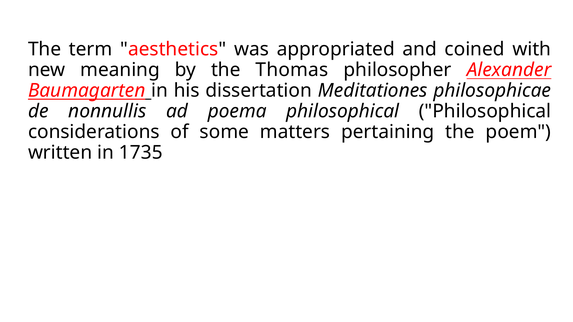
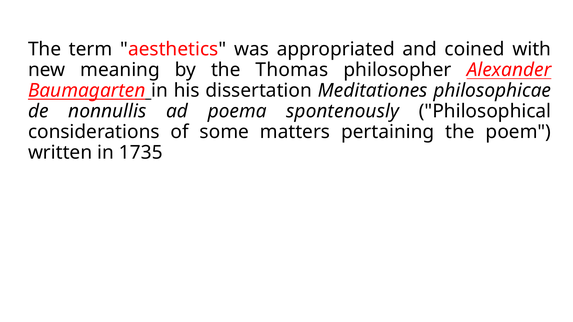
poema philosophical: philosophical -> spontenously (343, 111)
